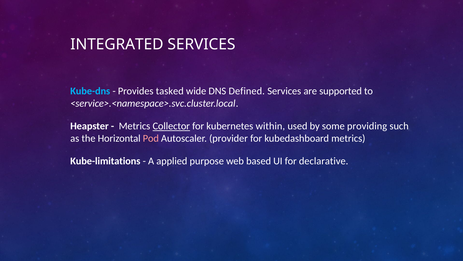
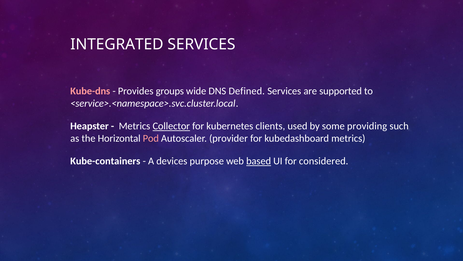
Kube-dns colour: light blue -> pink (90, 91)
tasked: tasked -> groups (170, 91)
within: within -> clients (270, 126)
Kube-limitations: Kube-limitations -> Kube-containers (105, 161)
applied: applied -> devices (172, 161)
based underline: none -> present (259, 161)
declarative: declarative -> considered (324, 161)
